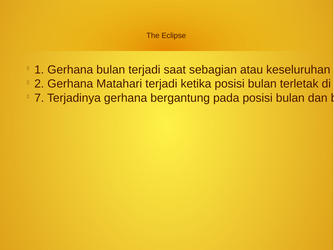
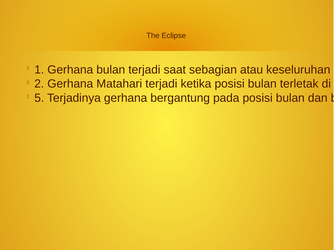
7: 7 -> 5 (39, 98)
